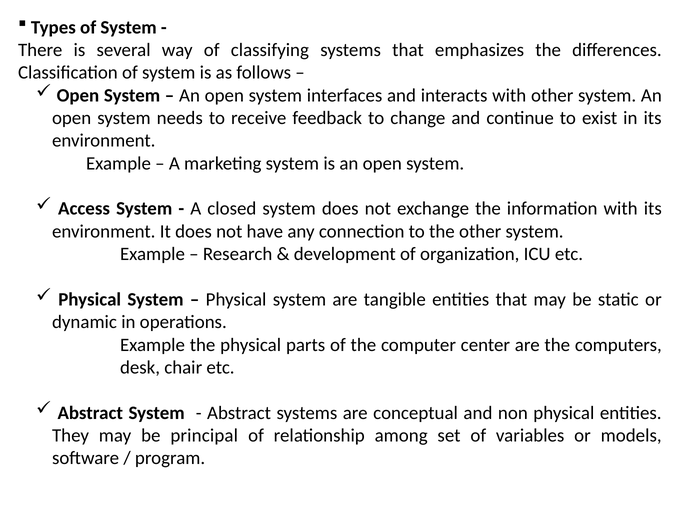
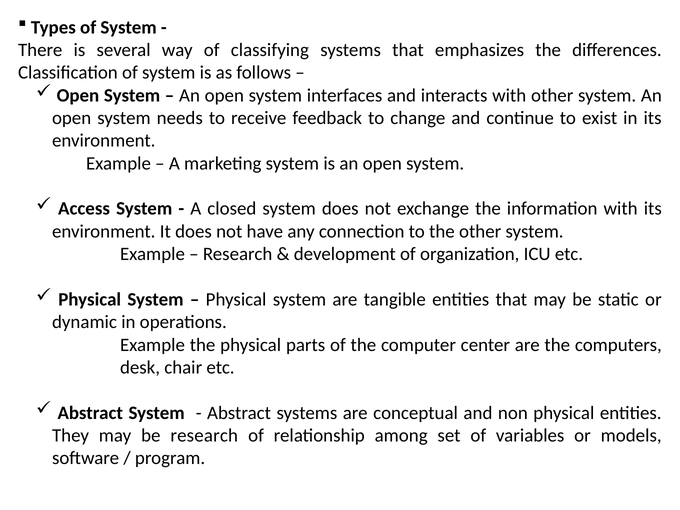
be principal: principal -> research (204, 435)
